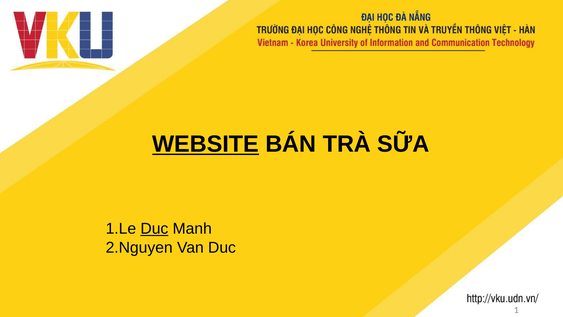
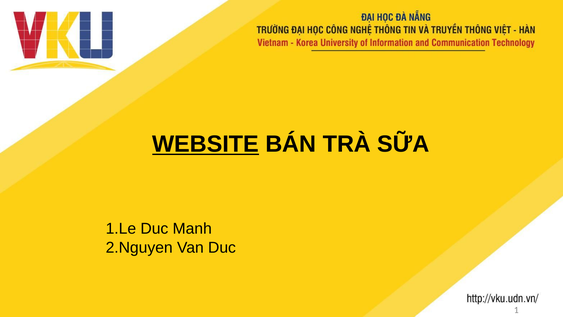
Duc underline: present -> none (154, 229)
